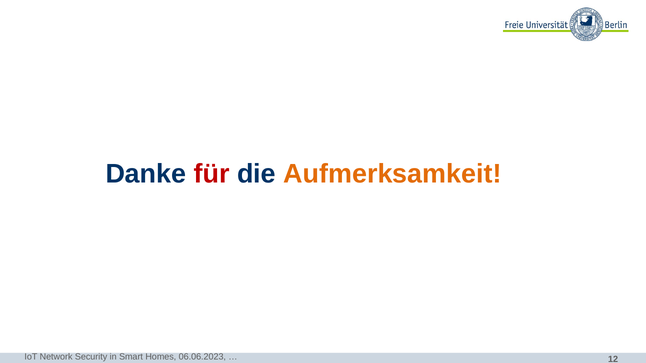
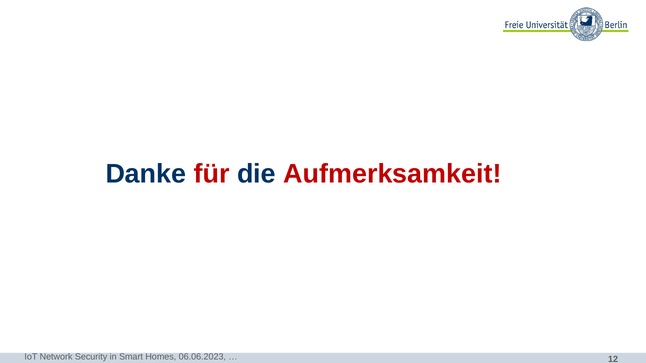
Aufmerksamkeit colour: orange -> red (392, 174)
